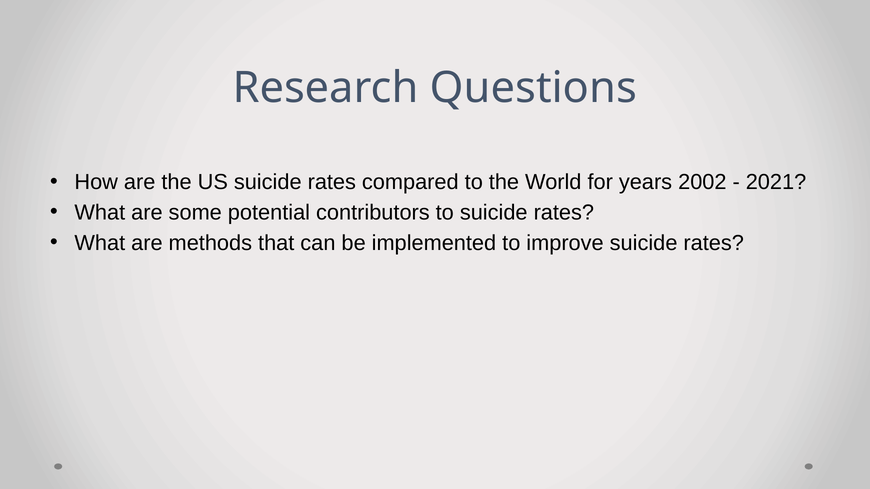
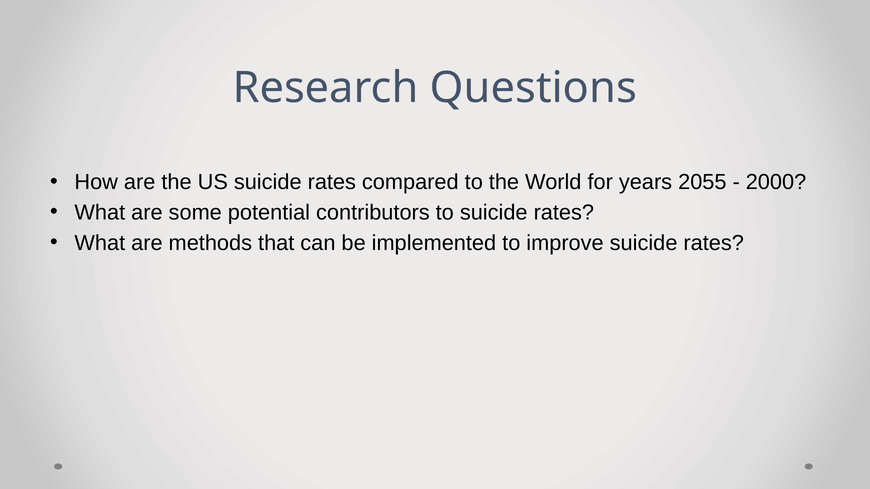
2002: 2002 -> 2055 (702, 182)
2021: 2021 -> 2000 (776, 182)
